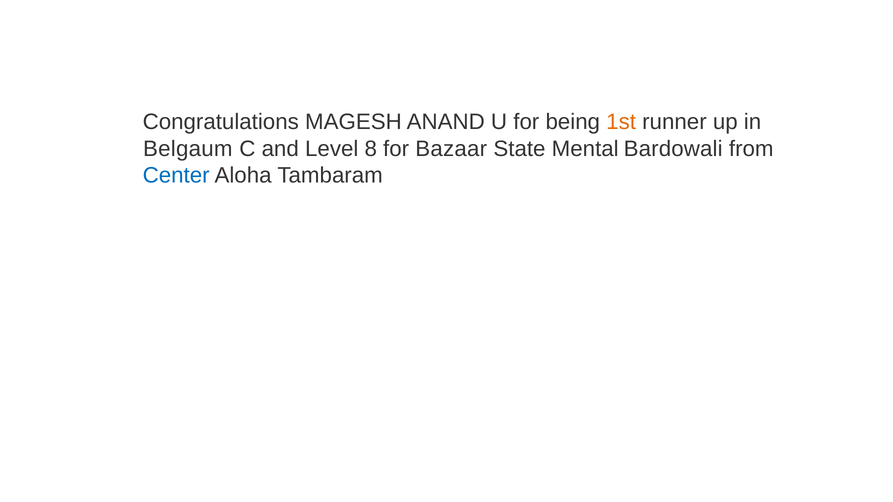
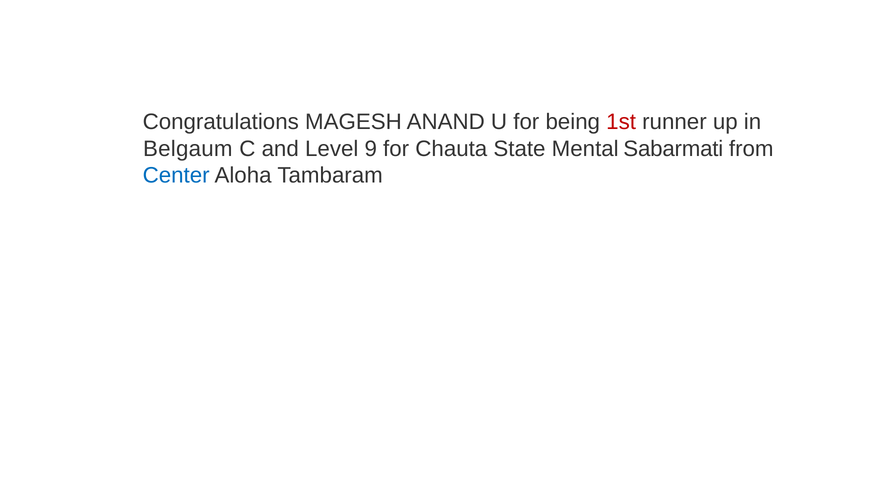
1st colour: orange -> red (621, 122)
8: 8 -> 9 (371, 149)
Bazaar: Bazaar -> Chauta (451, 149)
Bardowali: Bardowali -> Sabarmati (673, 149)
